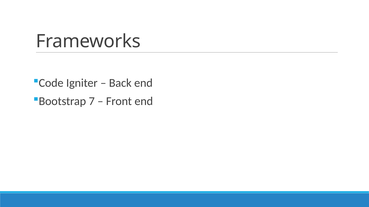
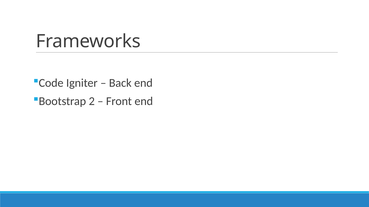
7: 7 -> 2 (92, 101)
